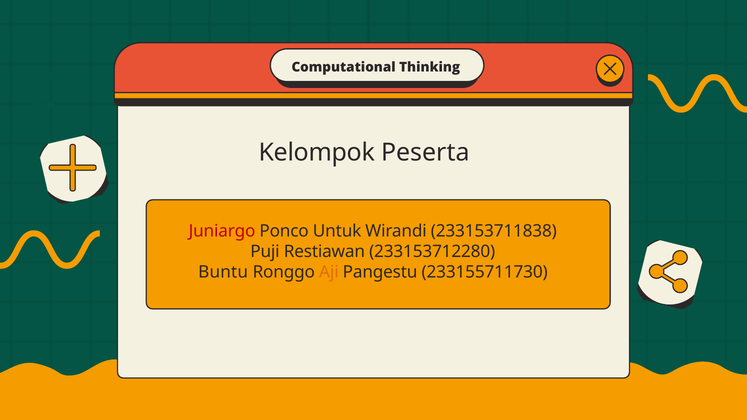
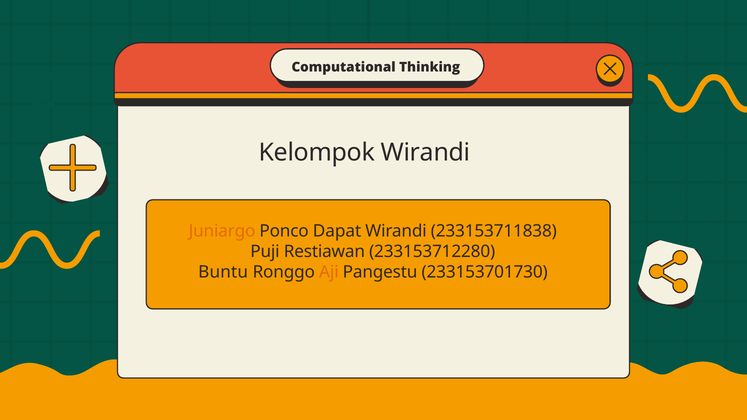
Kelompok Peserta: Peserta -> Wirandi (426, 153)
Juniargo colour: red -> orange (222, 231)
Untuk: Untuk -> Dapat (337, 231)
233155711730: 233155711730 -> 233153701730 (485, 272)
